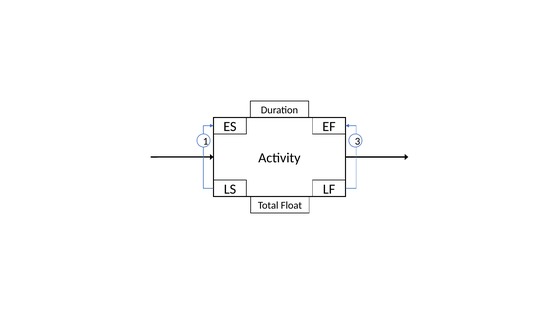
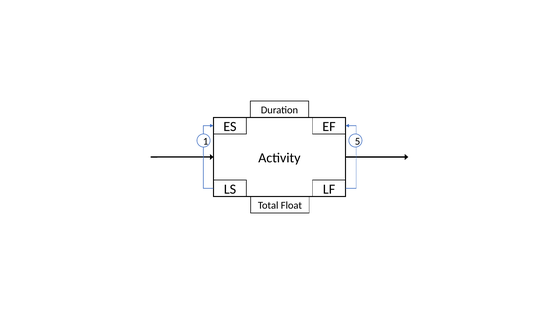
3: 3 -> 5 (358, 141)
